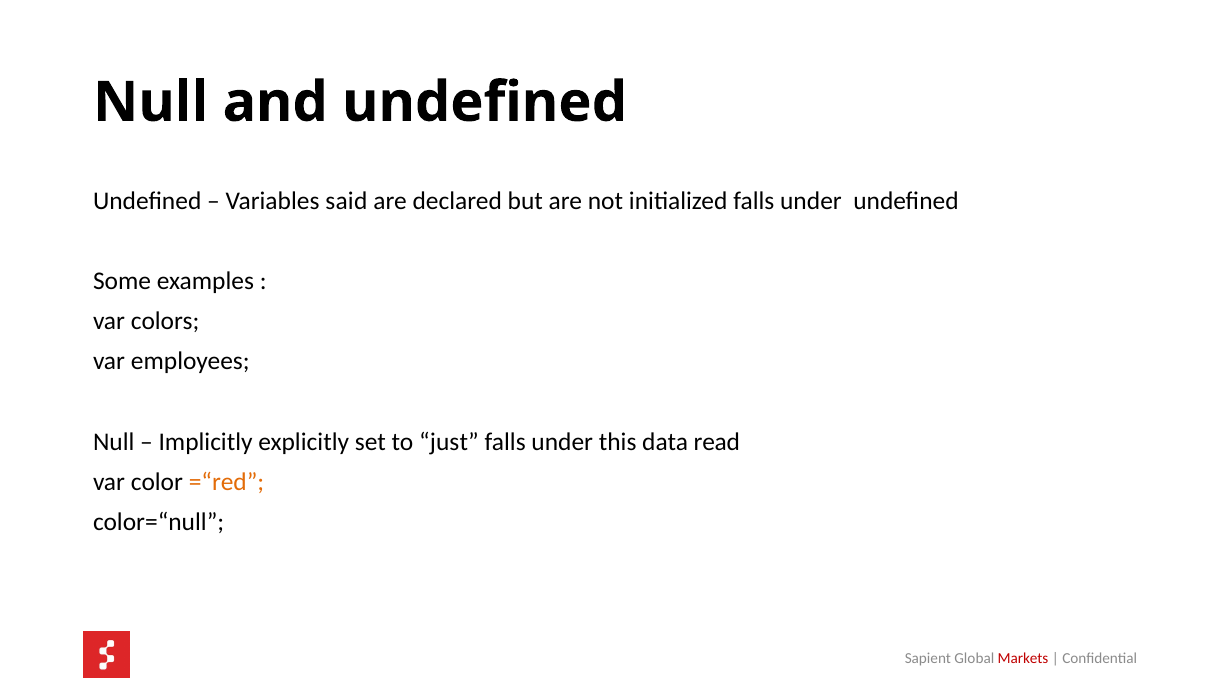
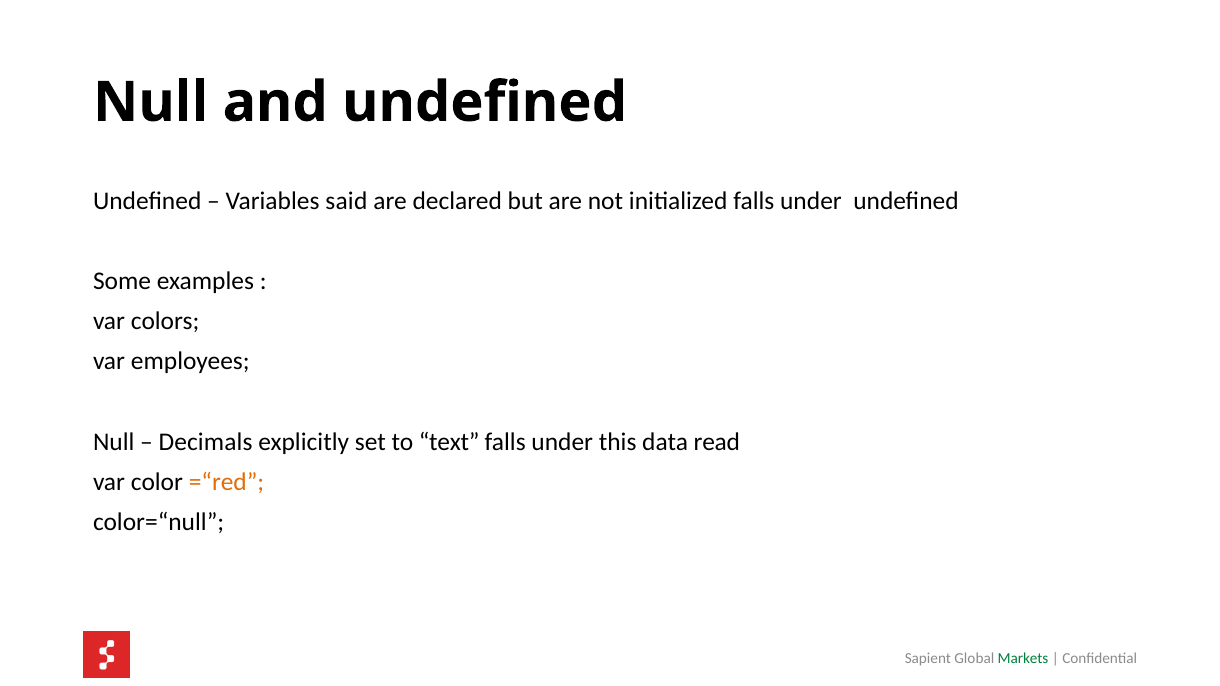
Implicitly: Implicitly -> Decimals (206, 442)
just: just -> text (449, 442)
Markets colour: red -> green (1023, 658)
